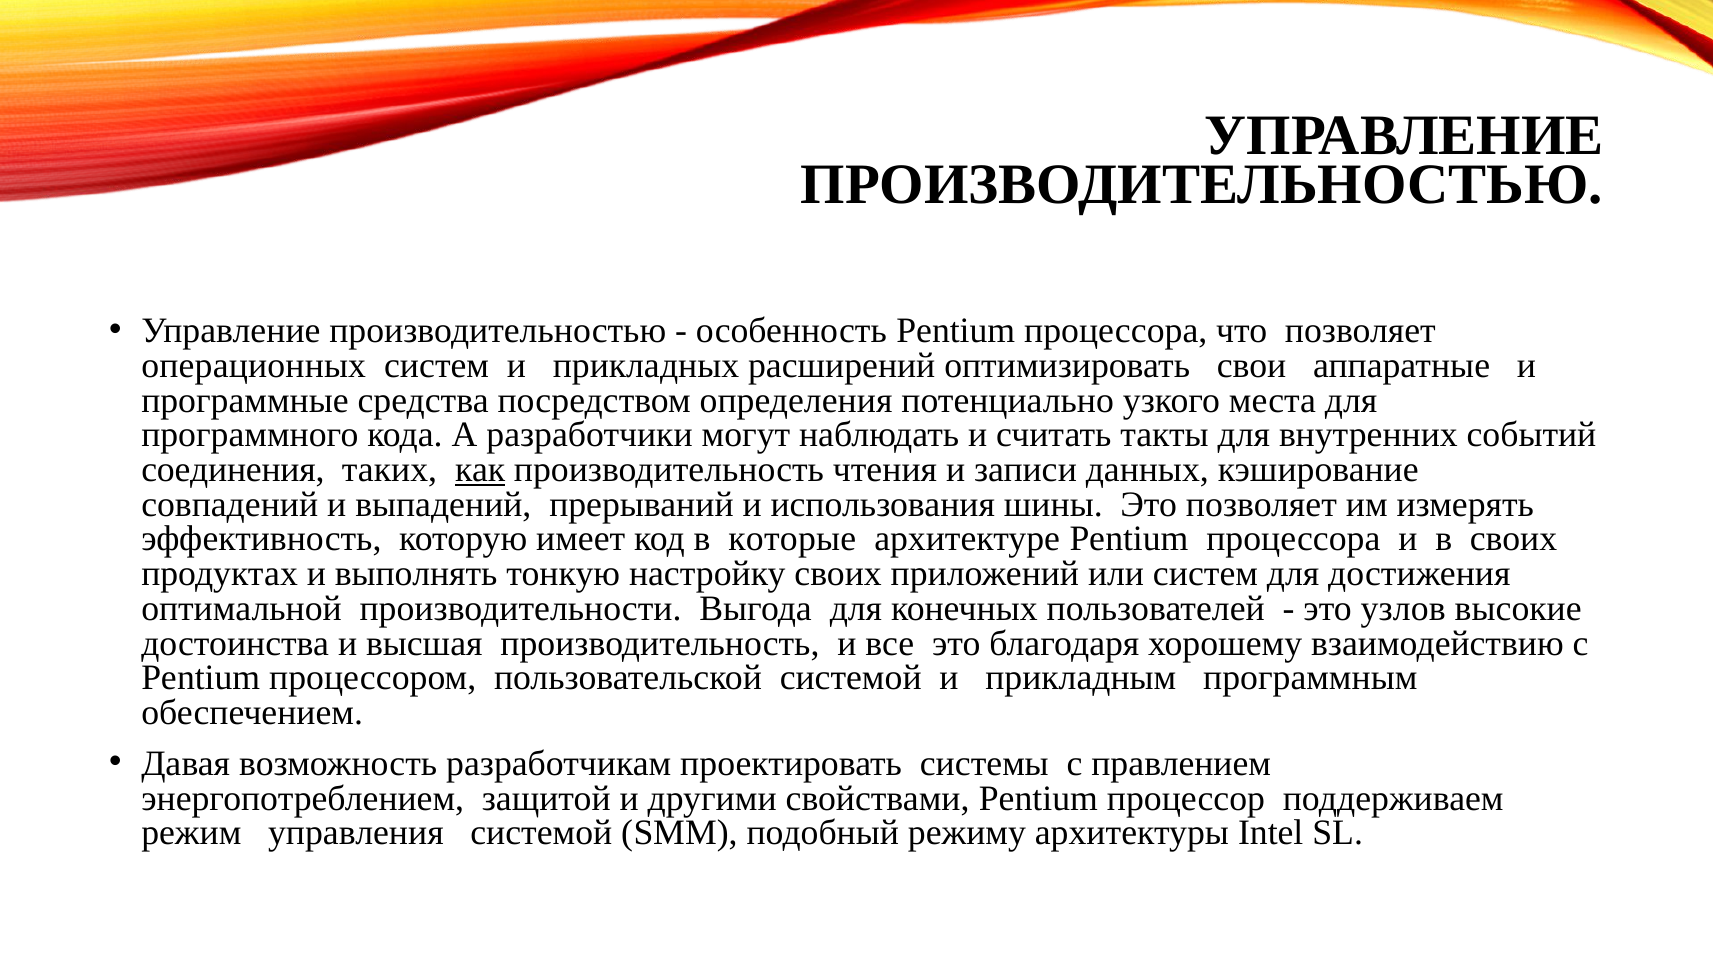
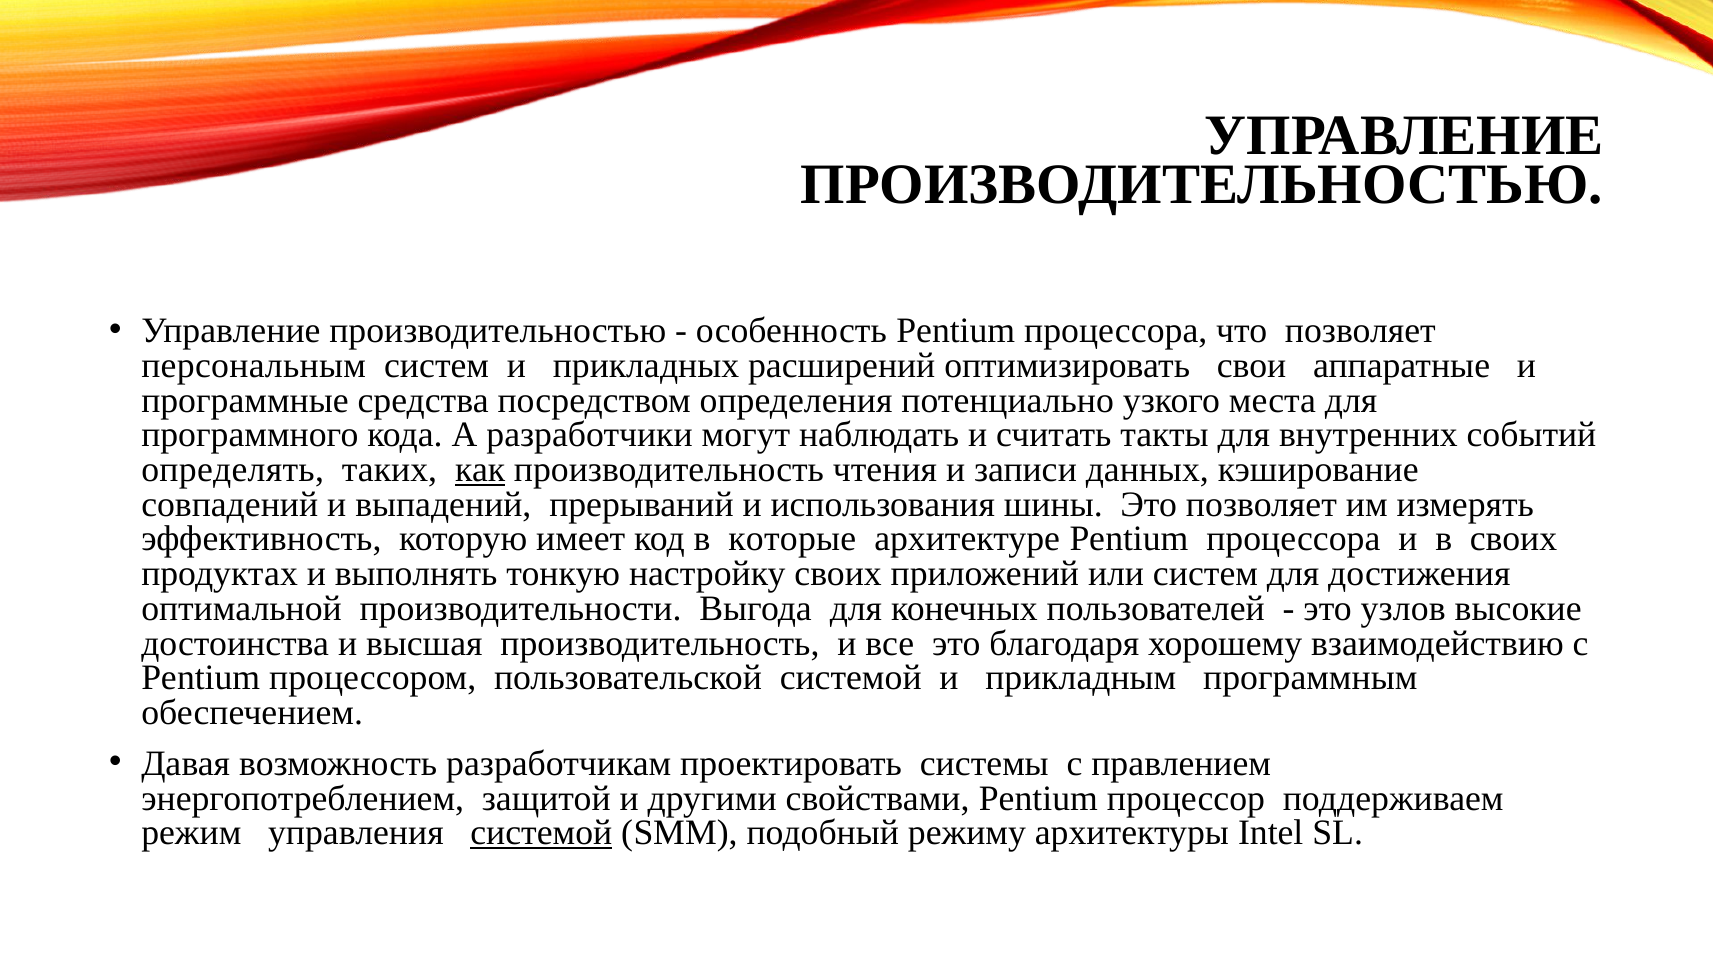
операционных: операционных -> персональным (254, 365)
соединения: соединения -> определять (233, 470)
системой underline: none -> present (541, 833)
